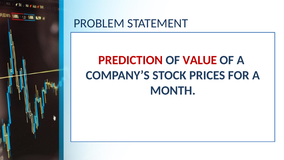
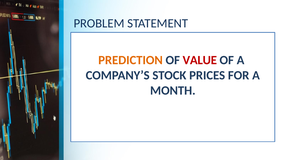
PREDICTION colour: red -> orange (131, 60)
